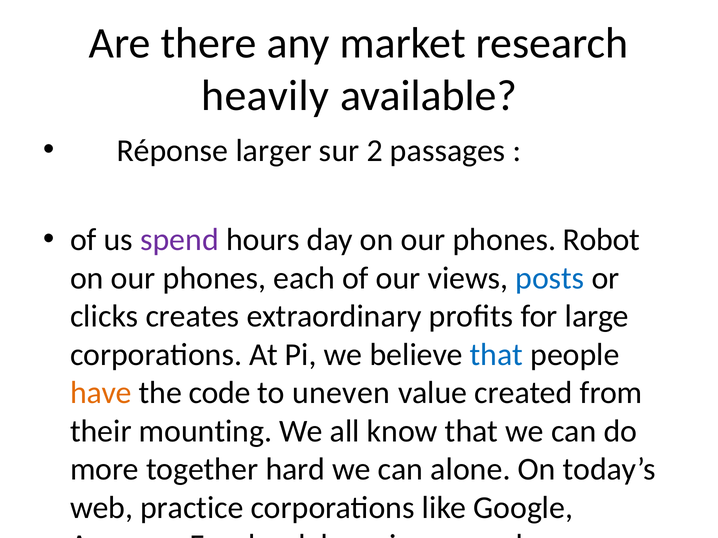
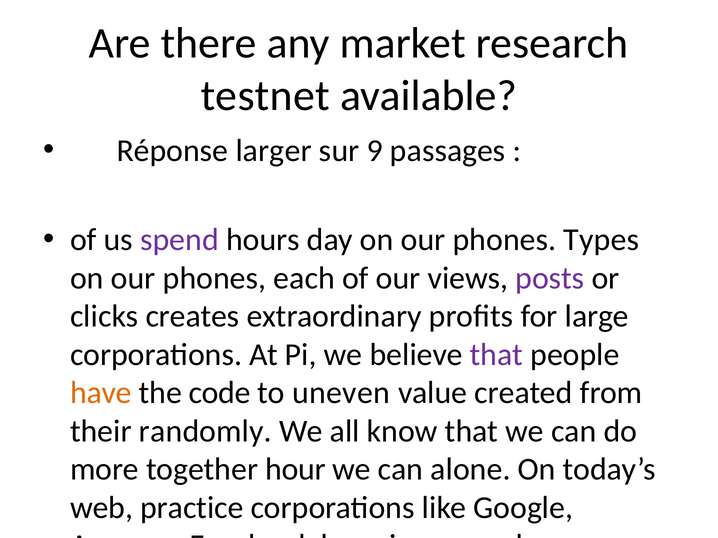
heavily: heavily -> testnet (265, 96)
sur 2: 2 -> 9 (375, 151)
Robot: Robot -> Types (601, 240)
posts colour: blue -> purple (550, 278)
that colour: blue -> purple (496, 355)
mounting: mounting -> randomly (206, 432)
together hard: hard -> hour (295, 470)
